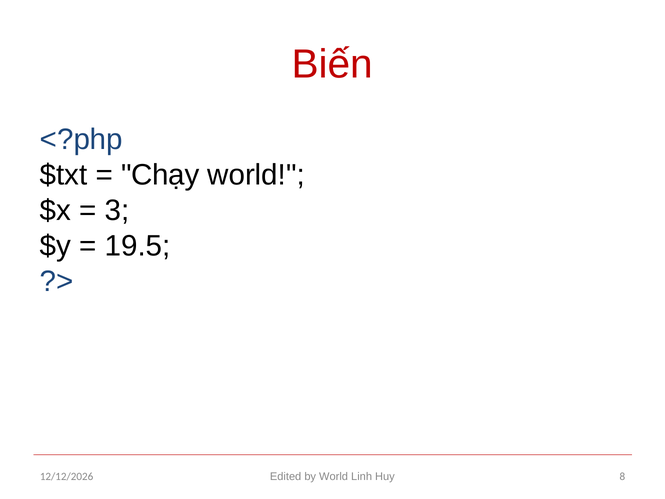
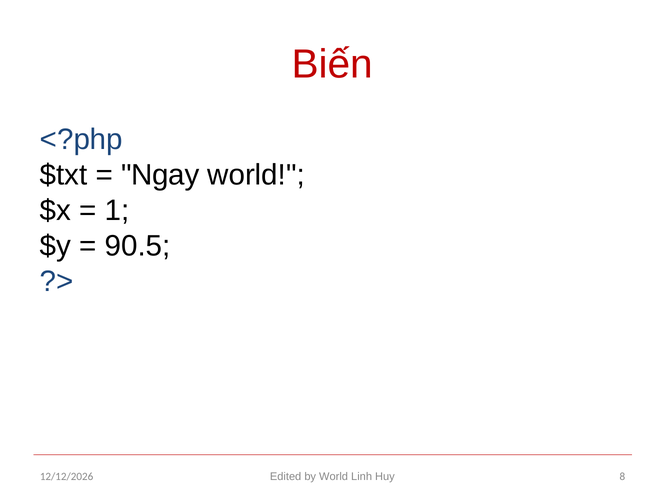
Chạy: Chạy -> Ngay (160, 175)
3: 3 -> 1 (117, 210)
19.5: 19.5 -> 90.5 (138, 246)
